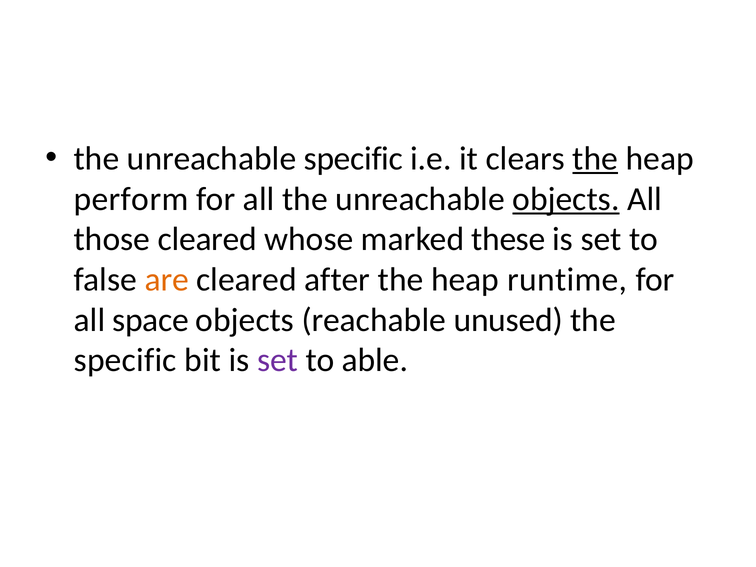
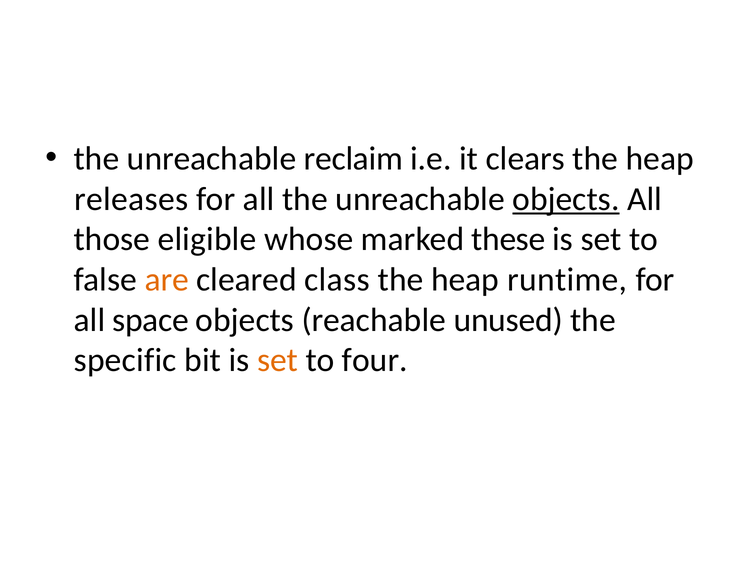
unreachable specific: specific -> reclaim (353, 159)
the underline: present -> none (595, 159)
perform: perform -> releases (131, 199)
those cleared: cleared -> eligible (207, 239)
after: after -> class (337, 280)
set colour: purple -> orange (278, 360)
able: able -> four (375, 360)
